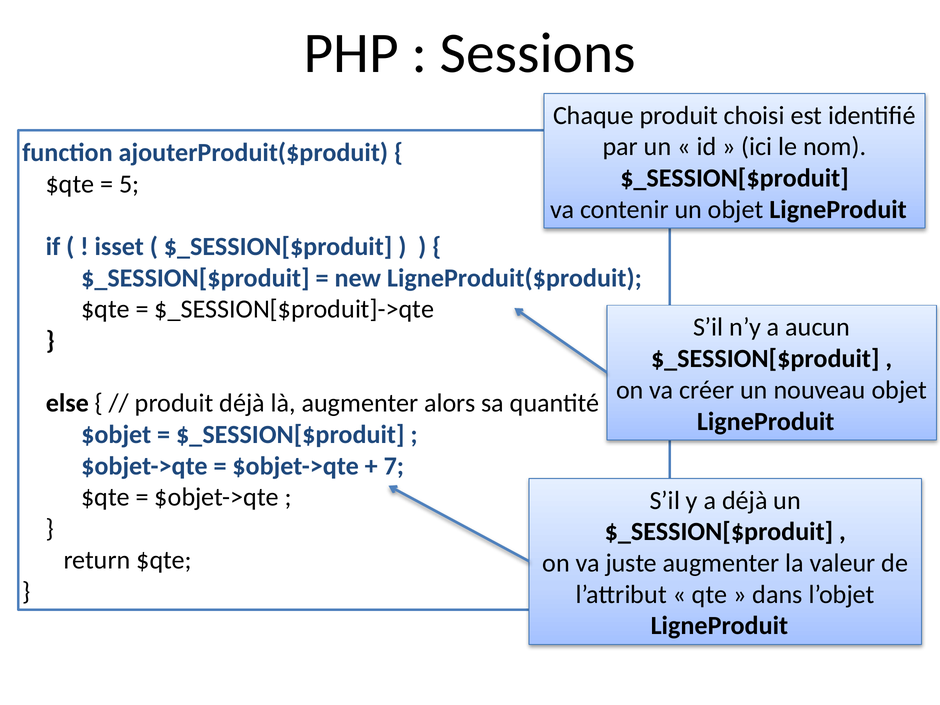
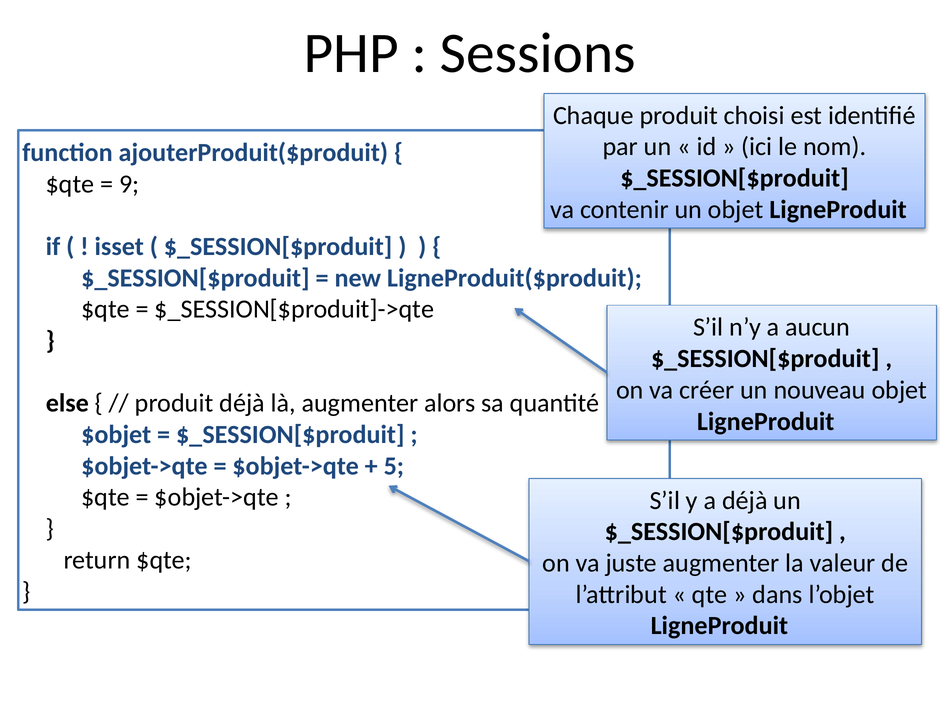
5: 5 -> 9 (129, 184)
7: 7 -> 5 (394, 466)
